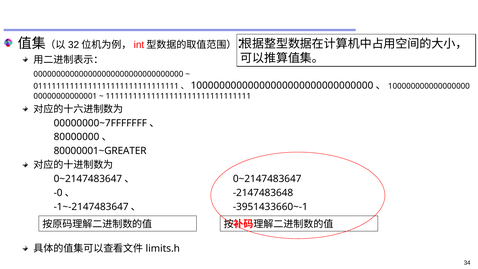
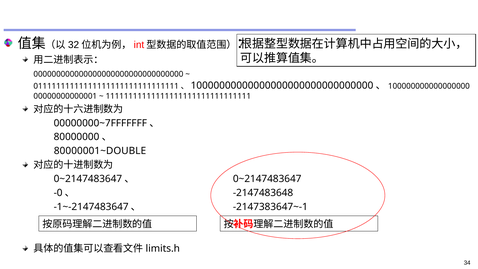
80000001~GREATER: 80000001~GREATER -> 80000001~DOUBLE (100, 151)
-3951433660~-1: -3951433660~-1 -> -2147383647~-1 (270, 207)
